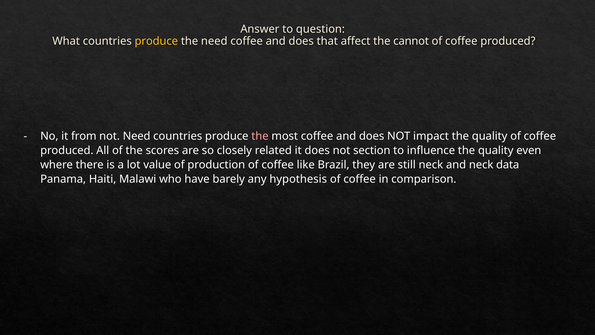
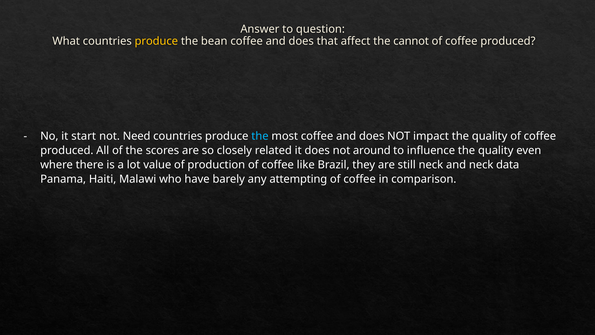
the need: need -> bean (214, 41)
from: from -> start (84, 136)
the colour: pink -> light blue (260, 136)
section: section -> around (372, 150)
hypothesis: hypothesis -> attempting (298, 179)
